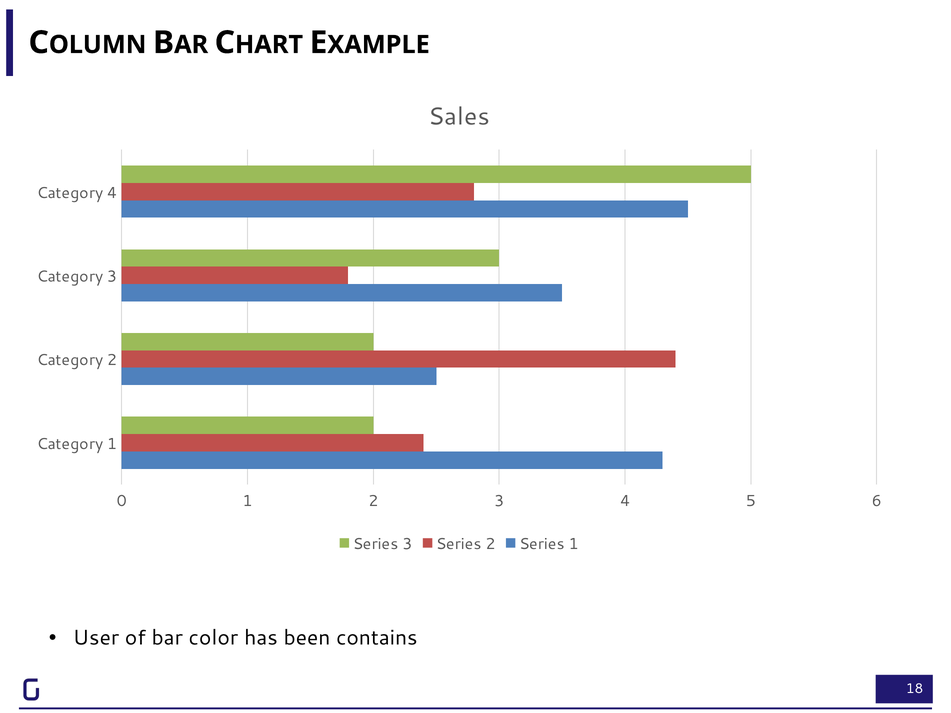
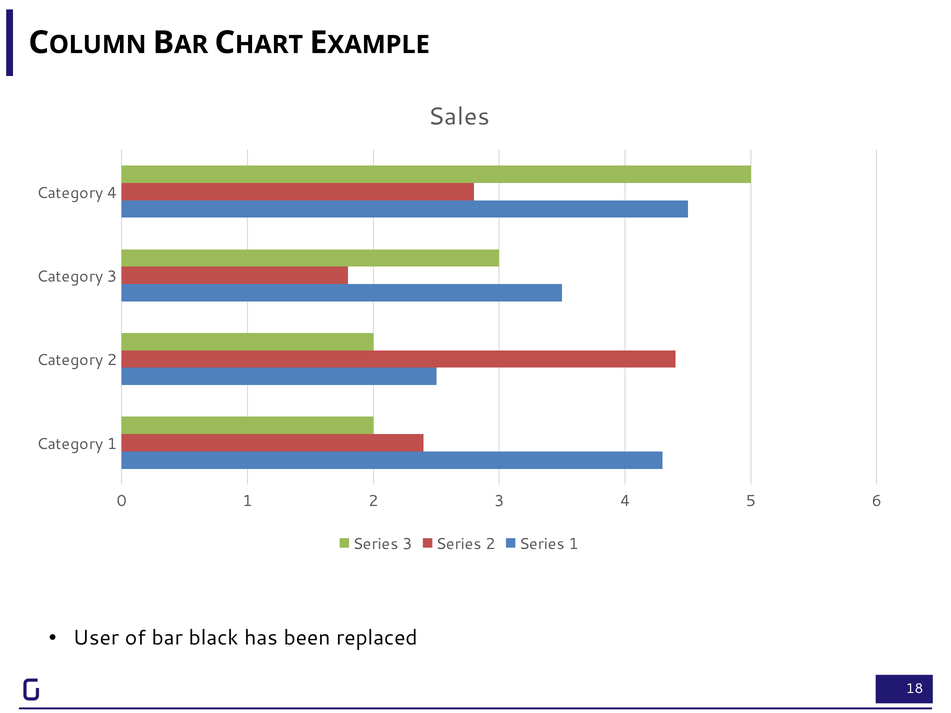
color: color -> black (214, 638)
contains: contains -> replaced (377, 638)
